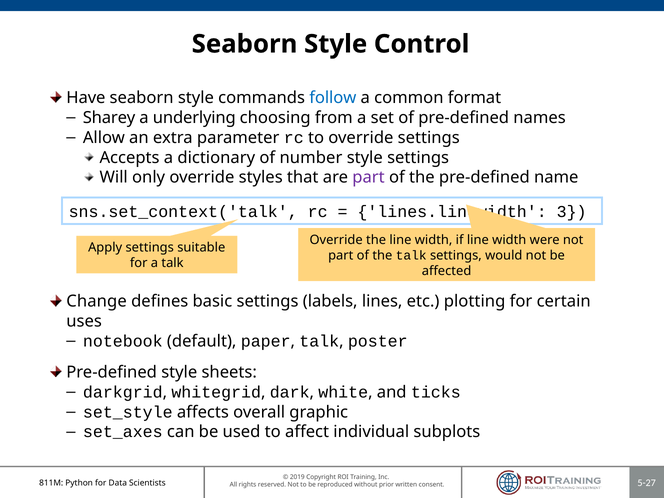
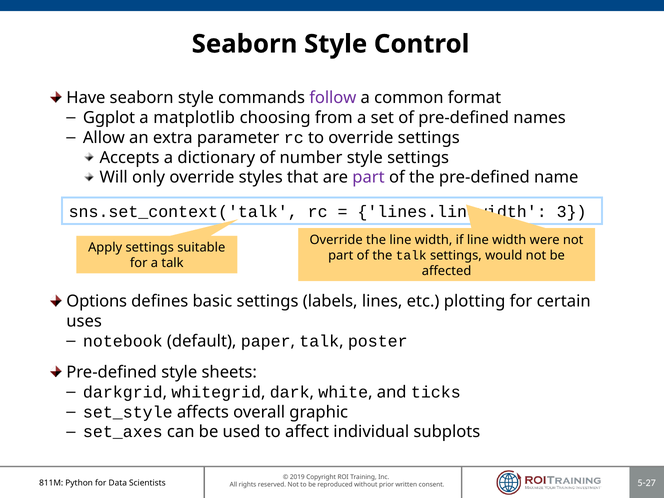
follow colour: blue -> purple (333, 98)
Sharey: Sharey -> Ggplot (109, 118)
underlying: underlying -> matplotlib (194, 118)
Change: Change -> Options (97, 301)
